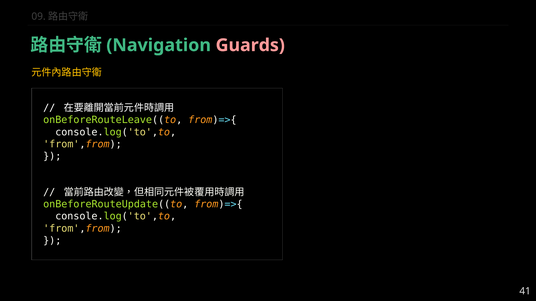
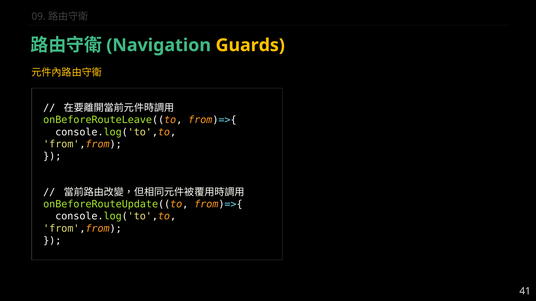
Guards colour: pink -> yellow (250, 45)
